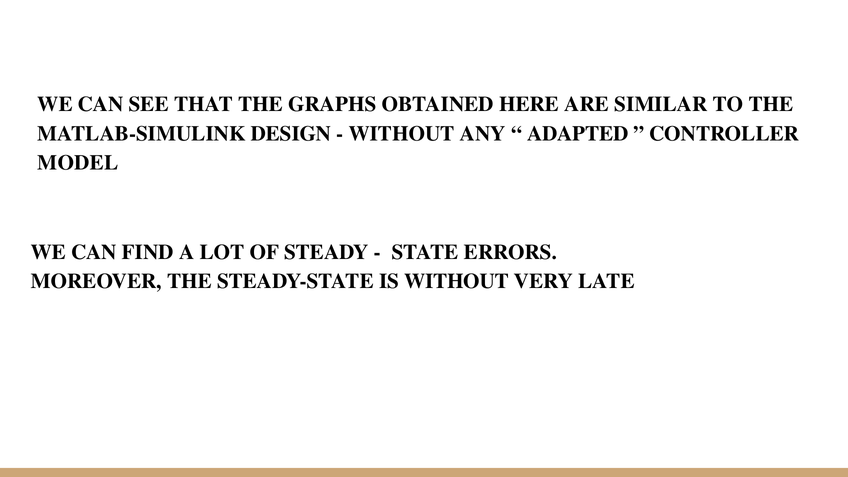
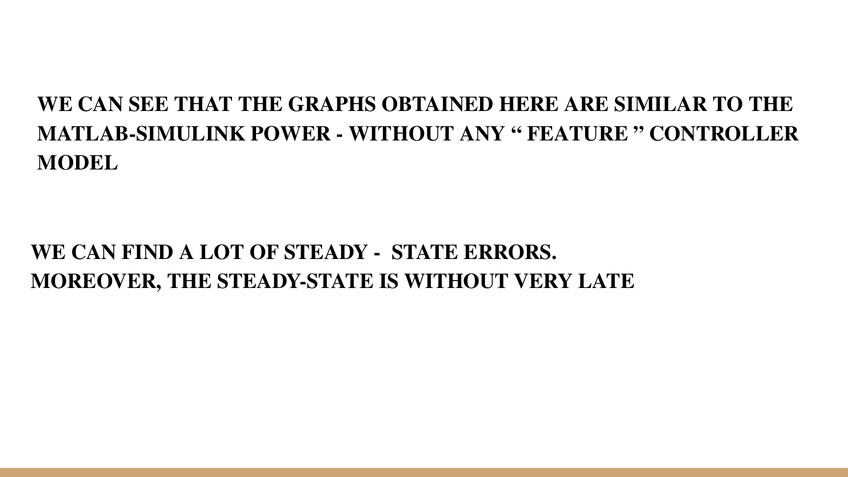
DESIGN: DESIGN -> POWER (291, 134)
ADAPTED: ADAPTED -> FEATURE (578, 134)
